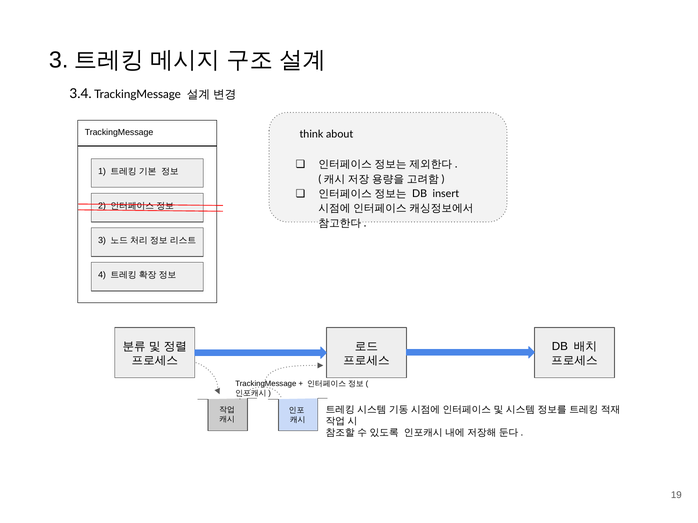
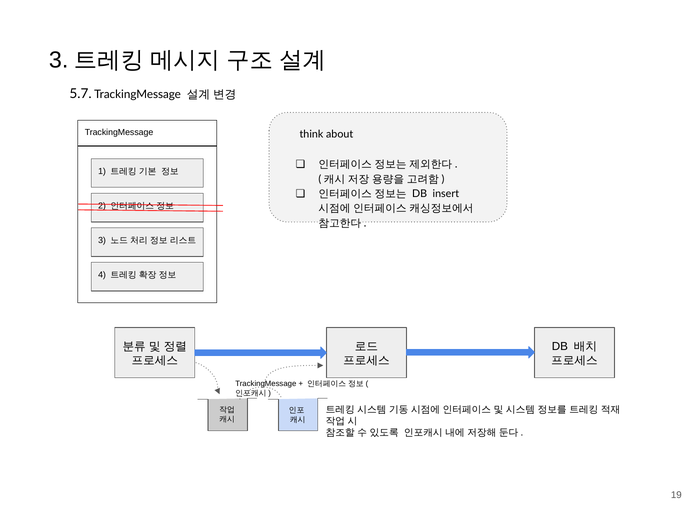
3.4: 3.4 -> 5.7 (81, 94)
